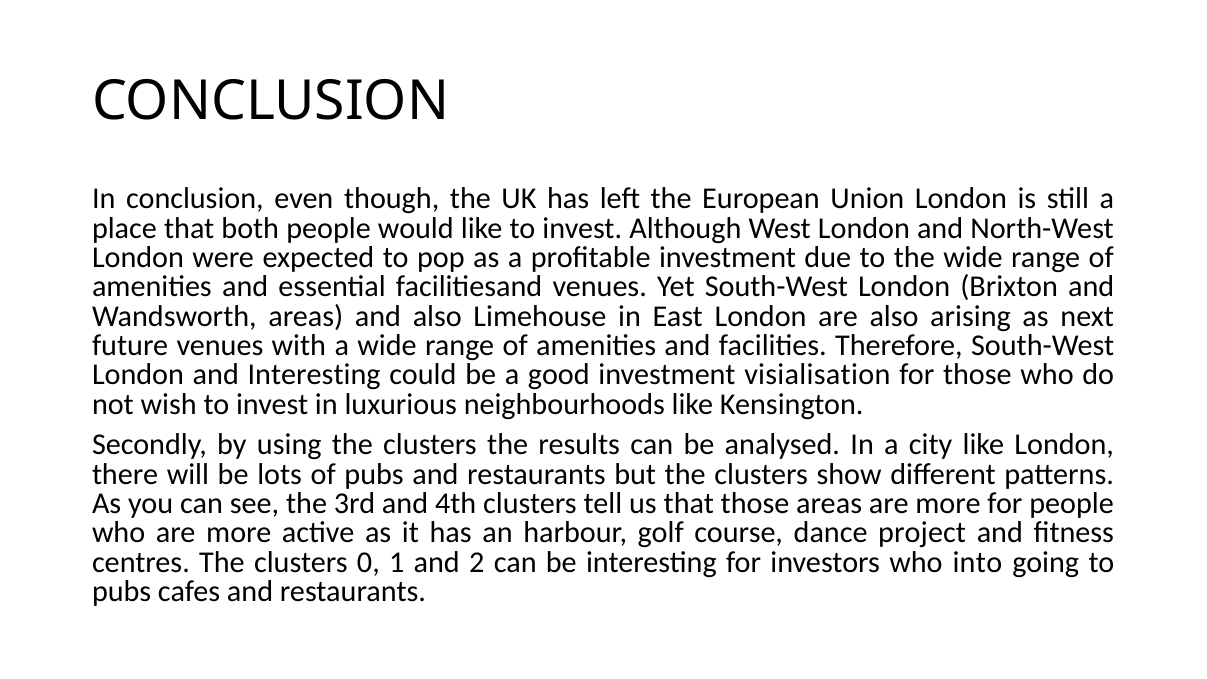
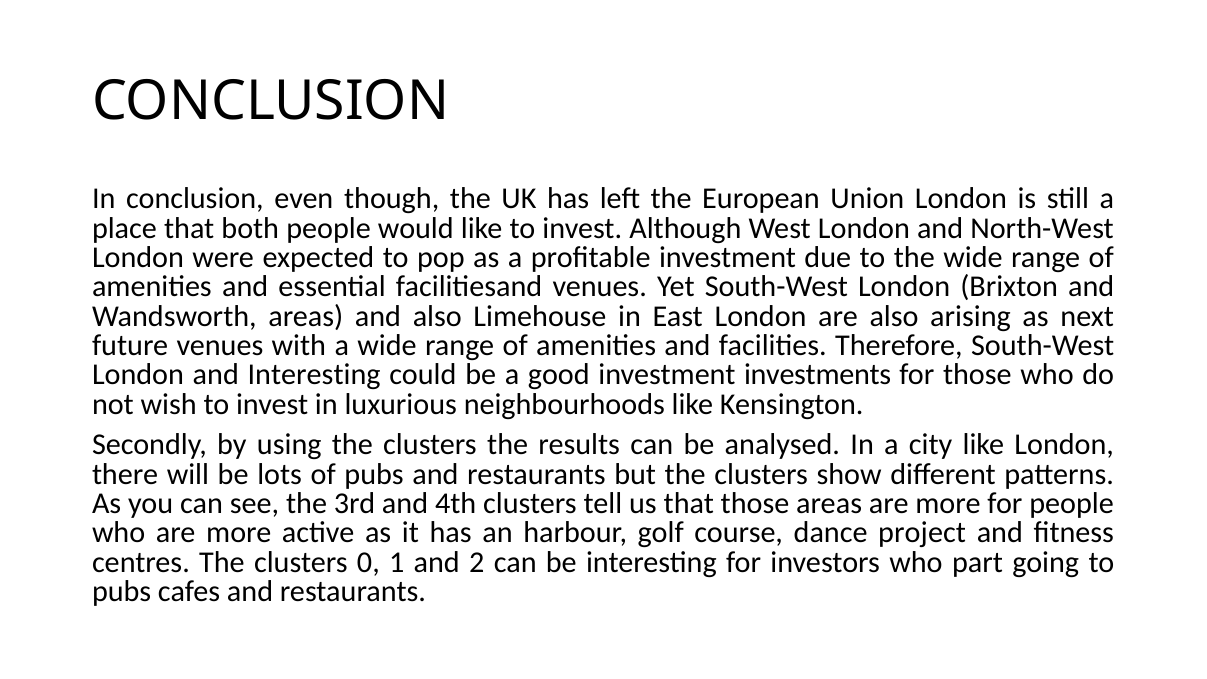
visialisation: visialisation -> investments (818, 375)
into: into -> part (977, 562)
